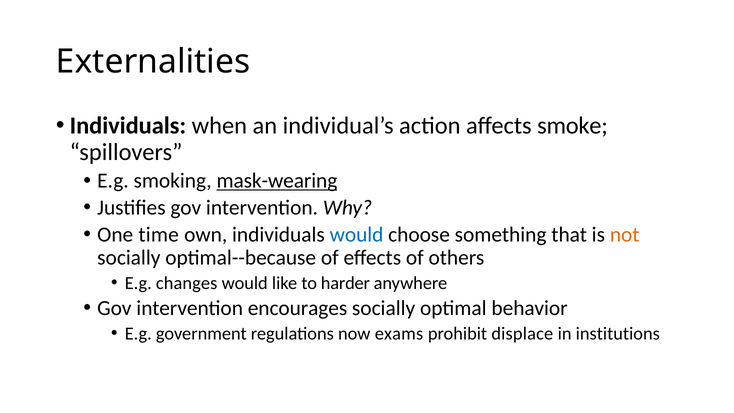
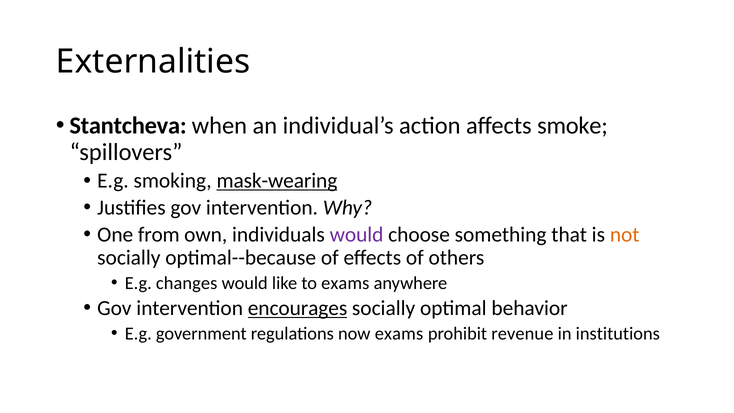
Individuals: Individuals -> Stantcheva (128, 126)
time: time -> from (159, 235)
would colour: blue -> purple (357, 235)
to harder: harder -> exams (345, 283)
encourages underline: none -> present (298, 308)
displace: displace -> revenue (522, 333)
